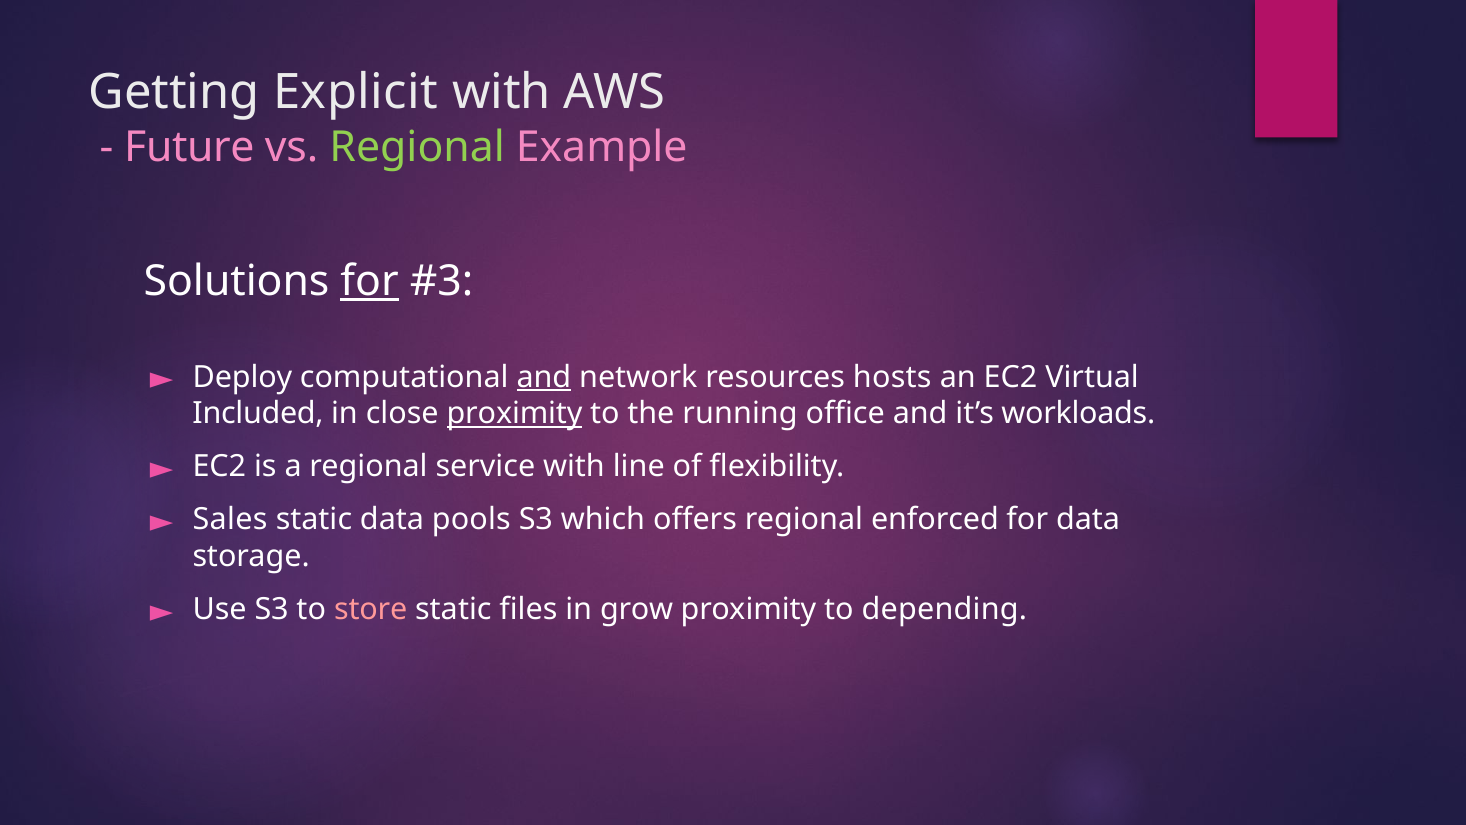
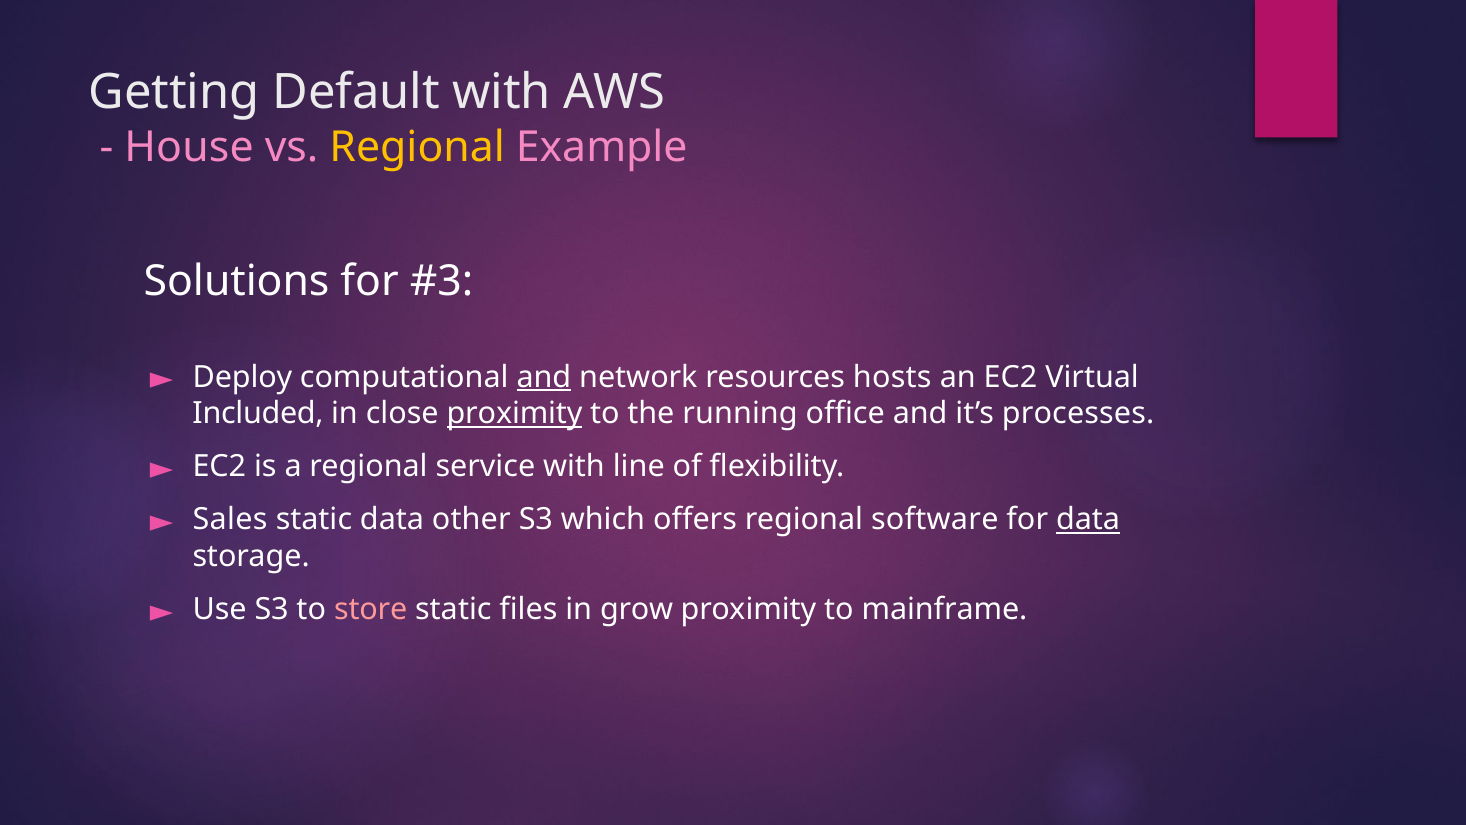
Explicit: Explicit -> Default (356, 93)
Future: Future -> House (189, 147)
Regional colour: light green -> yellow (417, 147)
for underline: present -> none (370, 281)
workloads: workloads -> processes (1078, 414)
pools: pools -> other (471, 520)
enforced: enforced -> software (935, 520)
data underline: none -> present (1088, 520)
depending: depending -> mainframe (945, 609)
